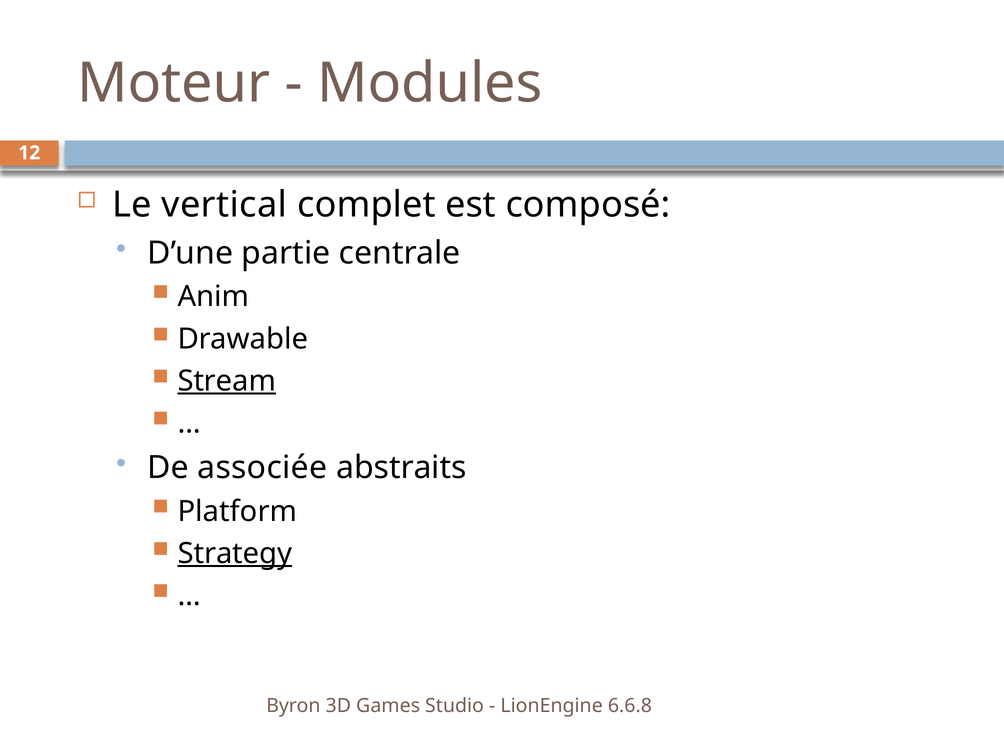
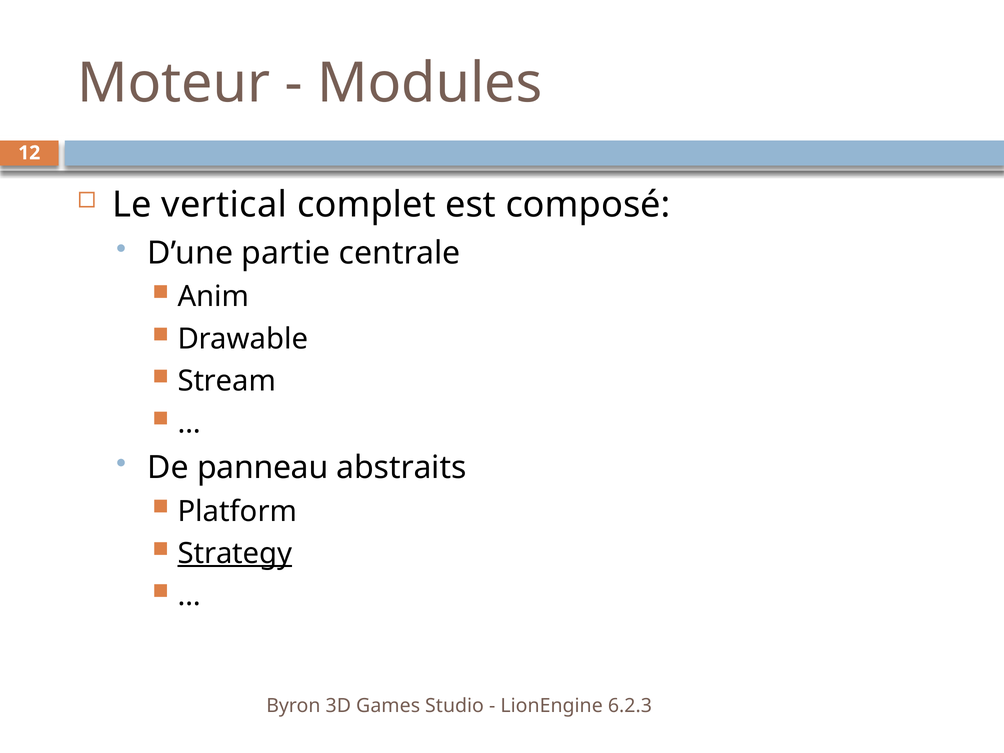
Stream underline: present -> none (227, 381)
associée: associée -> panneau (263, 468)
6.6.8: 6.6.8 -> 6.2.3 (630, 706)
